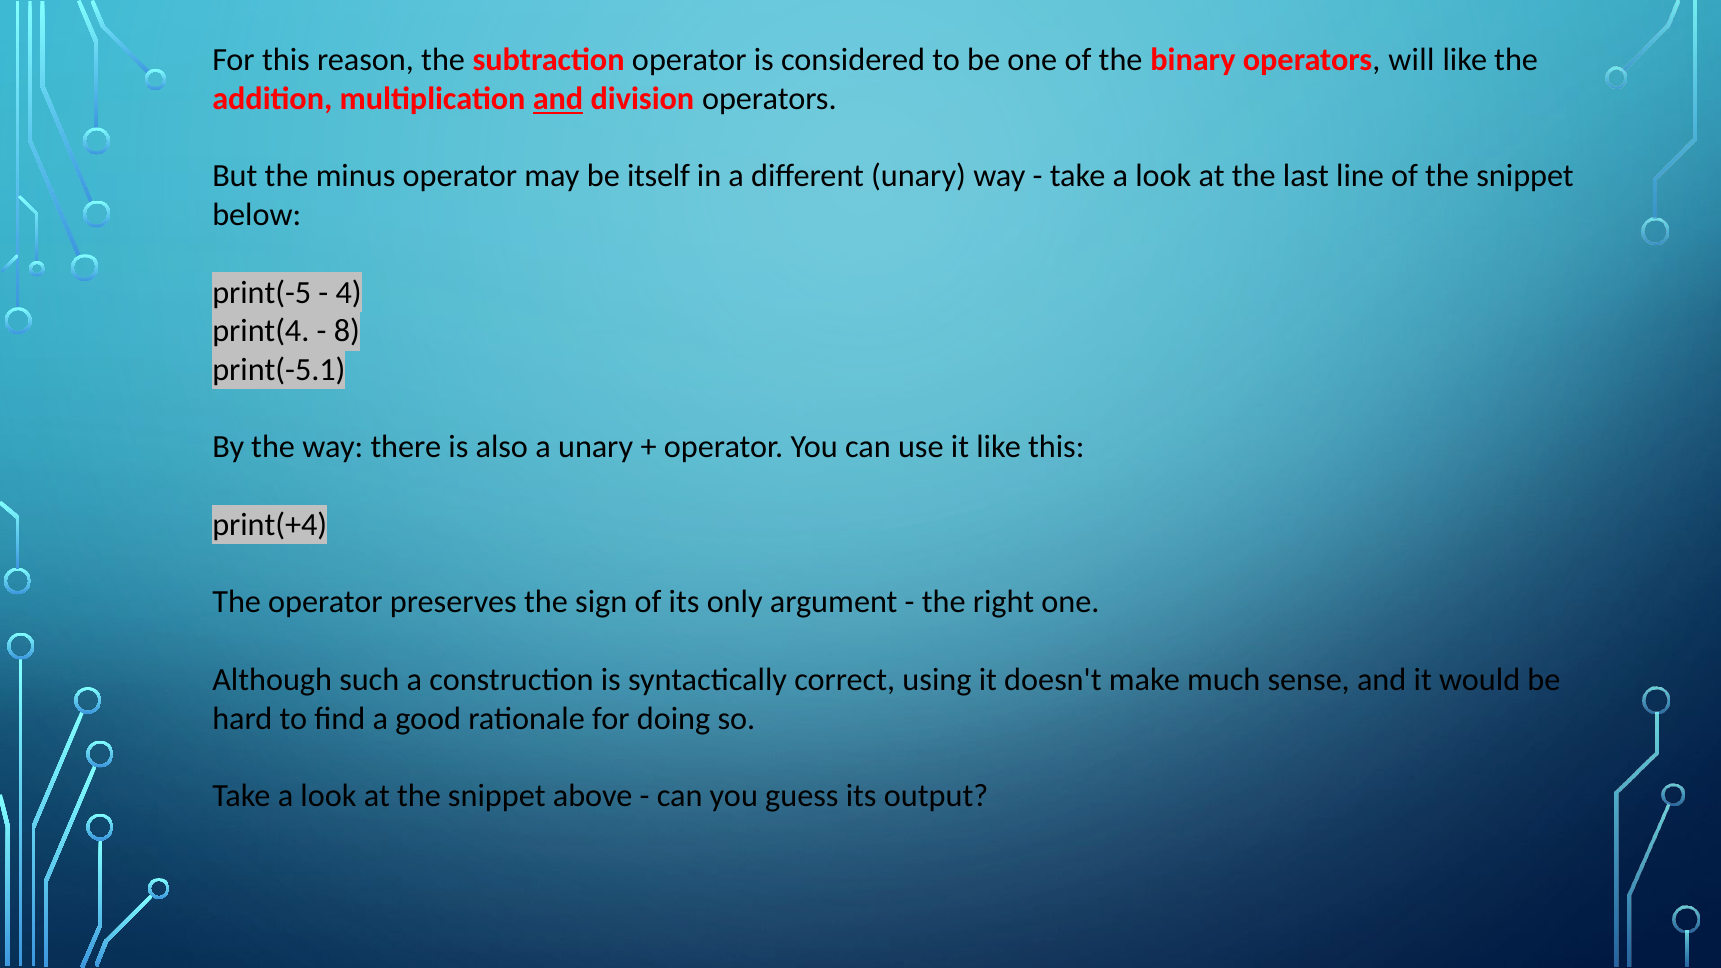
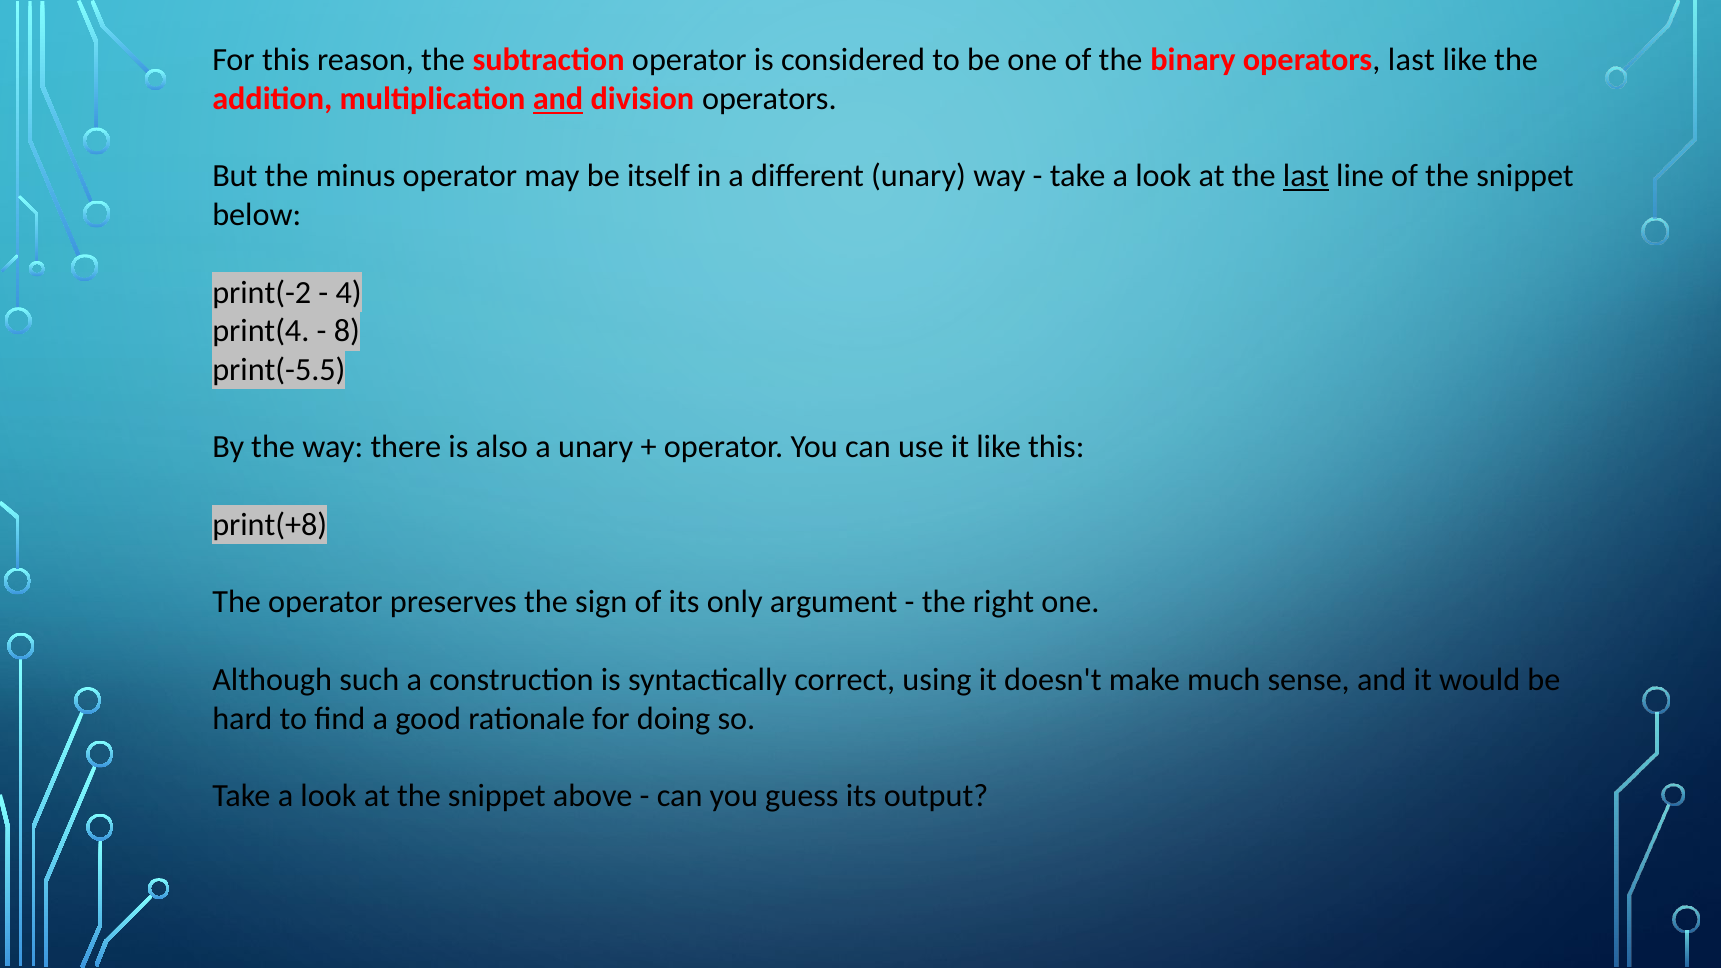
operators will: will -> last (1411, 60)
last underline: none -> present (1306, 176)
print(-5: print(-5 -> print(-2 (262, 292)
print(-5.1: print(-5.1 -> print(-5.5 (279, 370)
print(+4: print(+4 -> print(+8 (270, 525)
